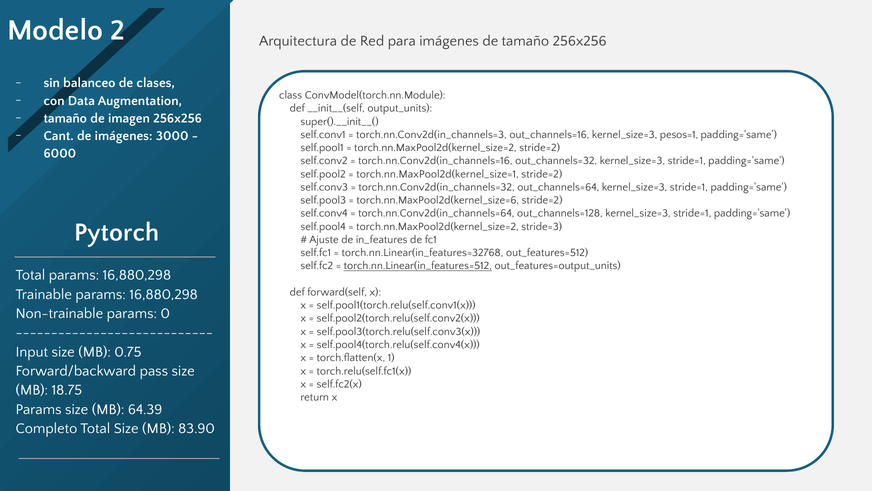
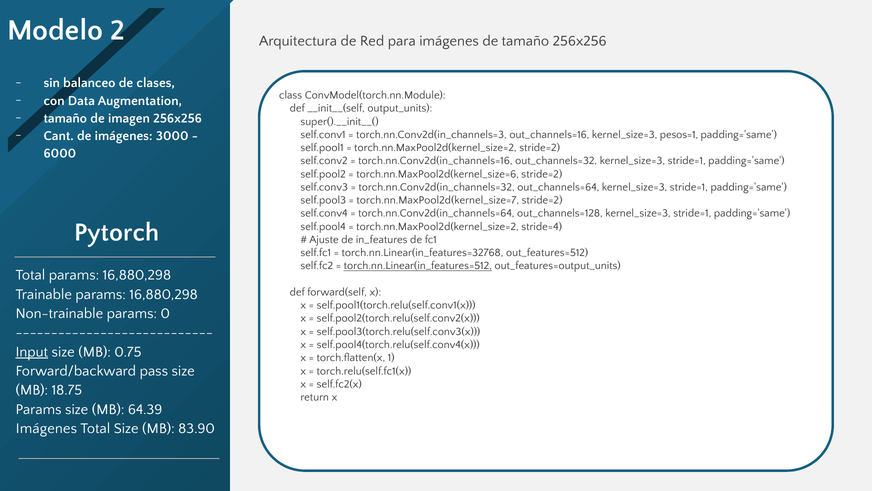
torch.nn.MaxPool2d(kernel_size=1: torch.nn.MaxPool2d(kernel_size=1 -> torch.nn.MaxPool2d(kernel_size=6 (438, 174)
torch.nn.MaxPool2d(kernel_size=6: torch.nn.MaxPool2d(kernel_size=6 -> torch.nn.MaxPool2d(kernel_size=7 (438, 200)
stride=3: stride=3 -> stride=4 (542, 226)
Input underline: none -> present (32, 351)
Completo: Completo -> Imágenes (46, 428)
